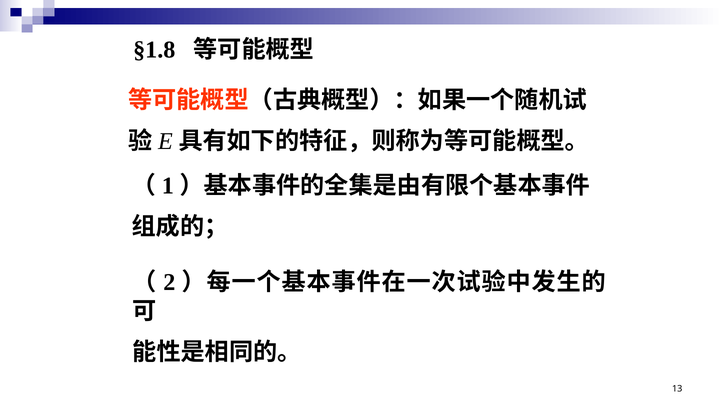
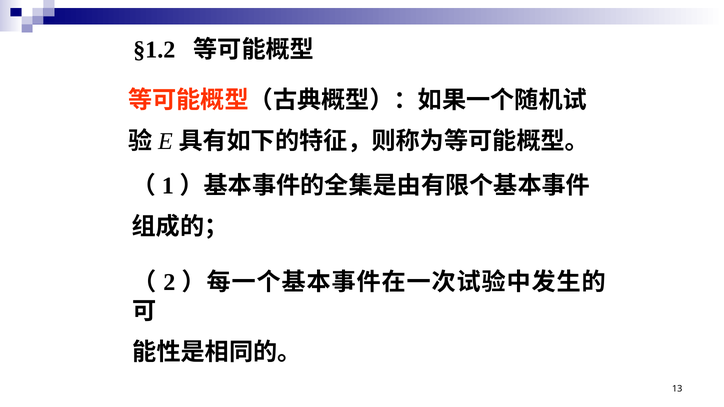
§1.8: §1.8 -> §1.2 (154, 50)
